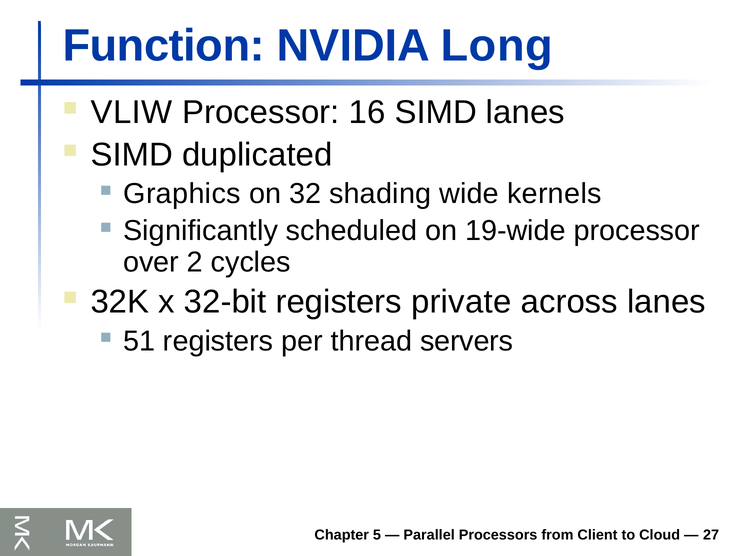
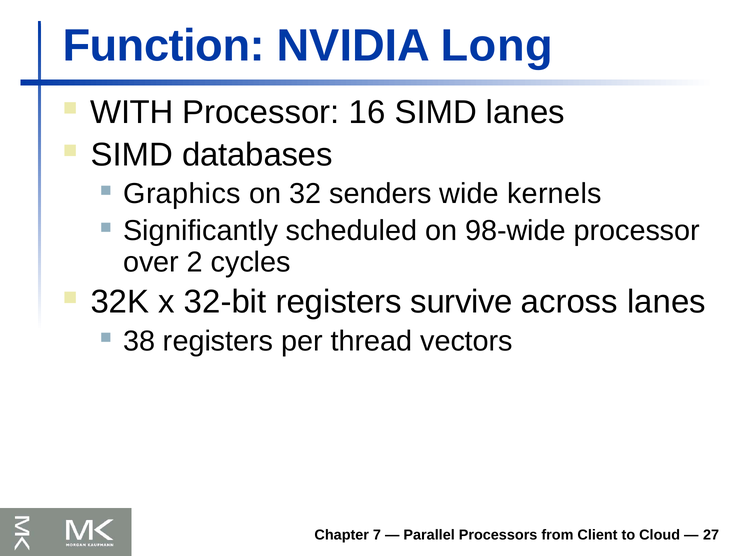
VLIW: VLIW -> WITH (132, 113)
duplicated: duplicated -> databases (257, 155)
shading: shading -> senders (380, 194)
19-wide: 19-wide -> 98-wide (515, 231)
private: private -> survive (462, 302)
51: 51 -> 38 (139, 341)
servers: servers -> vectors (467, 341)
5: 5 -> 7 (377, 535)
